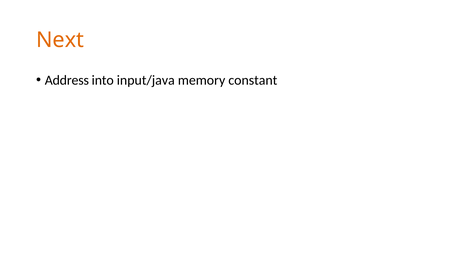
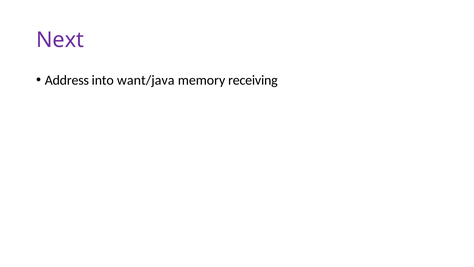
Next colour: orange -> purple (60, 40)
input/java: input/java -> want/java (146, 80)
constant: constant -> receiving (253, 80)
